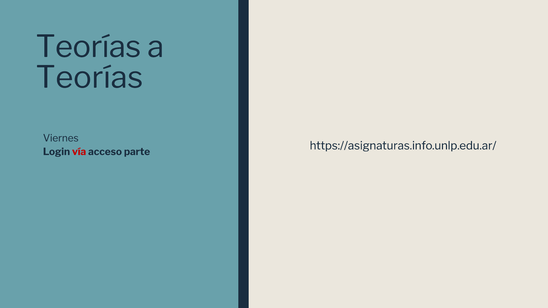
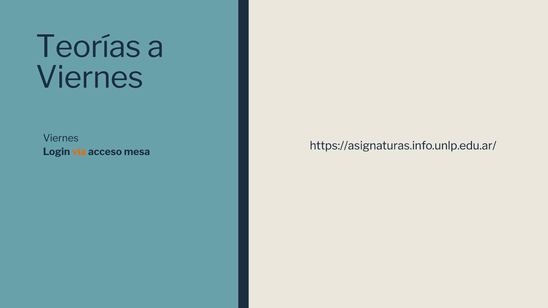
Teorías: Teorías -> Viernes (90, 78)
vía colour: red -> orange (79, 152)
parte: parte -> mesa (137, 152)
